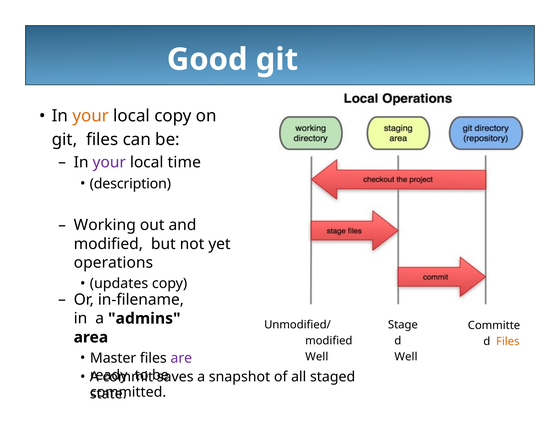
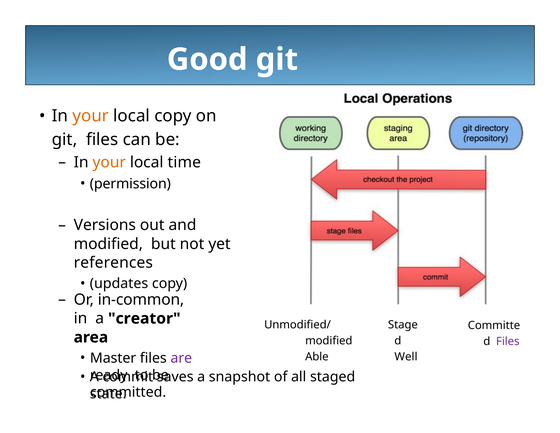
your colour: purple -> orange (109, 162)
description: description -> permission (130, 184)
Working: Working -> Versions (105, 225)
operations: operations -> references (113, 263)
in-filename: in-filename -> in-common (141, 299)
admins: admins -> creator (144, 318)
Files colour: orange -> purple (508, 341)
Well: Well -> Able (317, 357)
